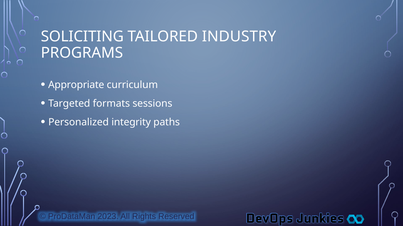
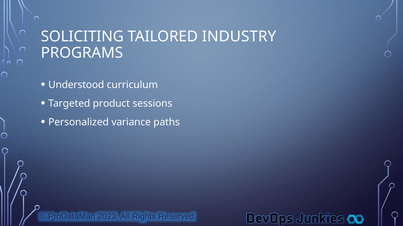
Appropriate: Appropriate -> Understood (76, 85)
formats: formats -> product (111, 104)
integrity: integrity -> variance (131, 122)
